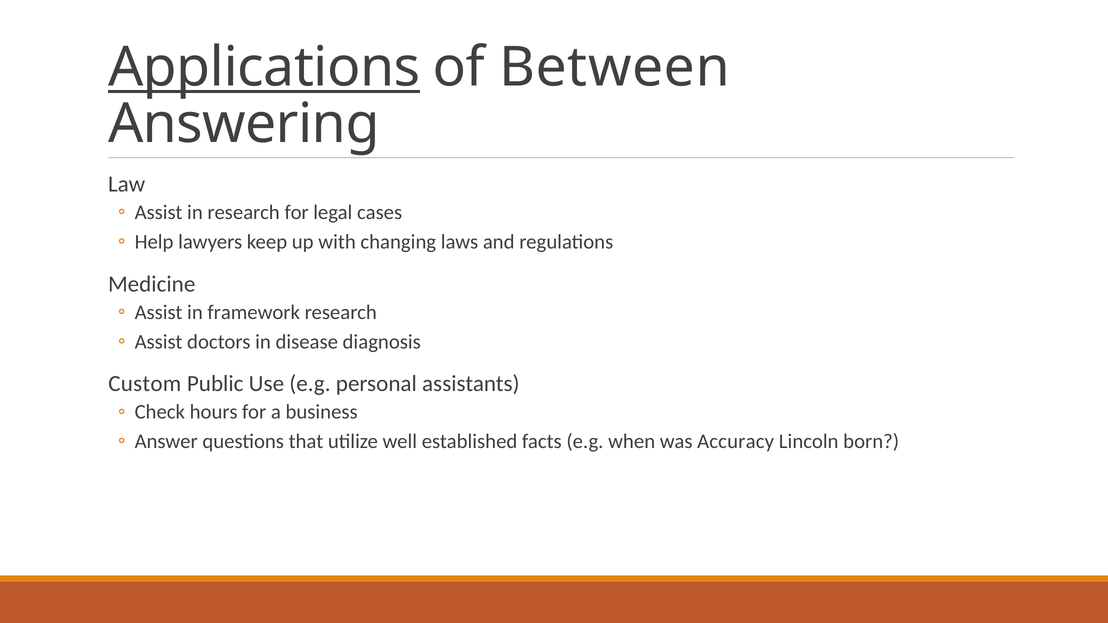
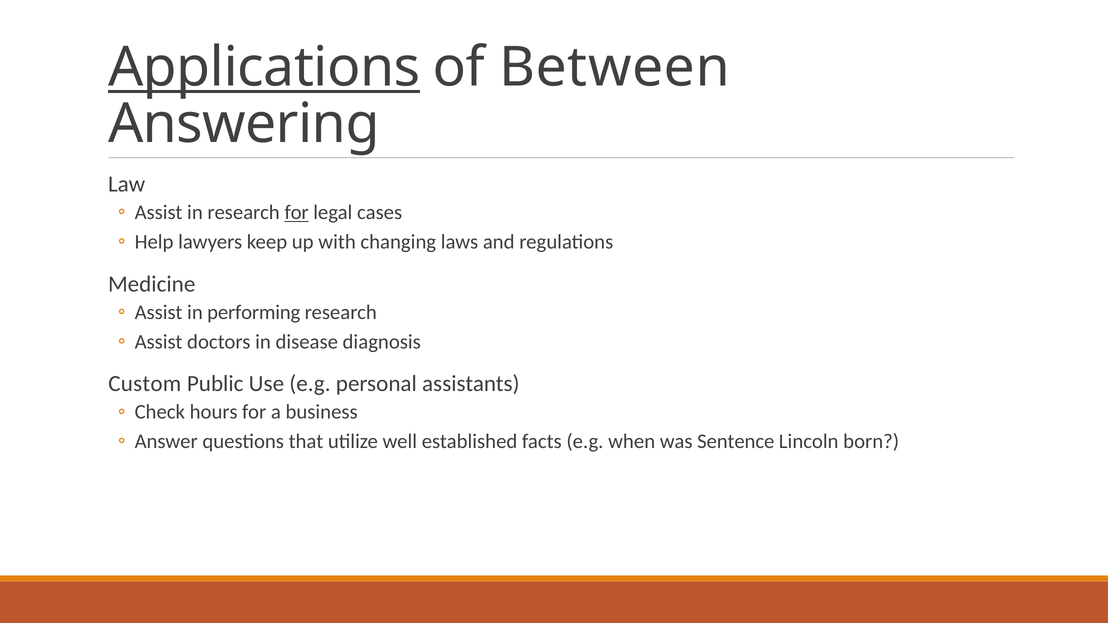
for underline: none -> present (297, 213)
framework: framework -> performing (254, 312)
Accuracy: Accuracy -> Sentence (736, 442)
